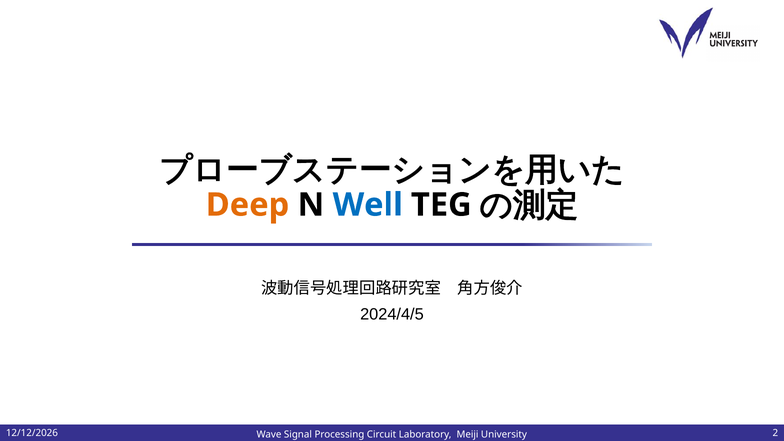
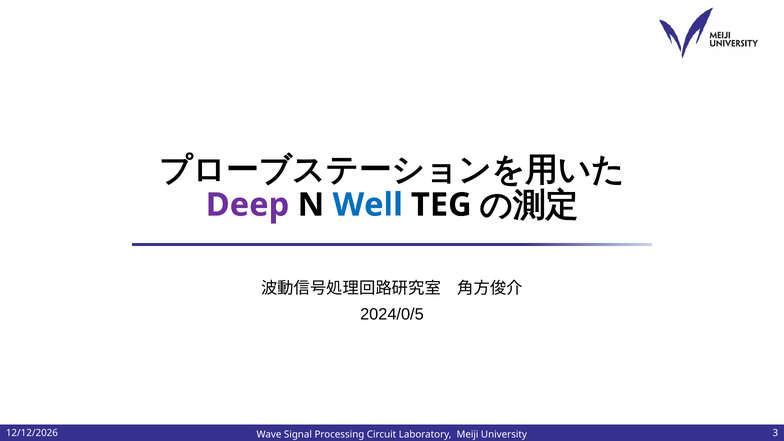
Deep colour: orange -> purple (248, 205)
2024/4/5: 2024/4/5 -> 2024/0/5 (392, 314)
2: 2 -> 3 (775, 433)
